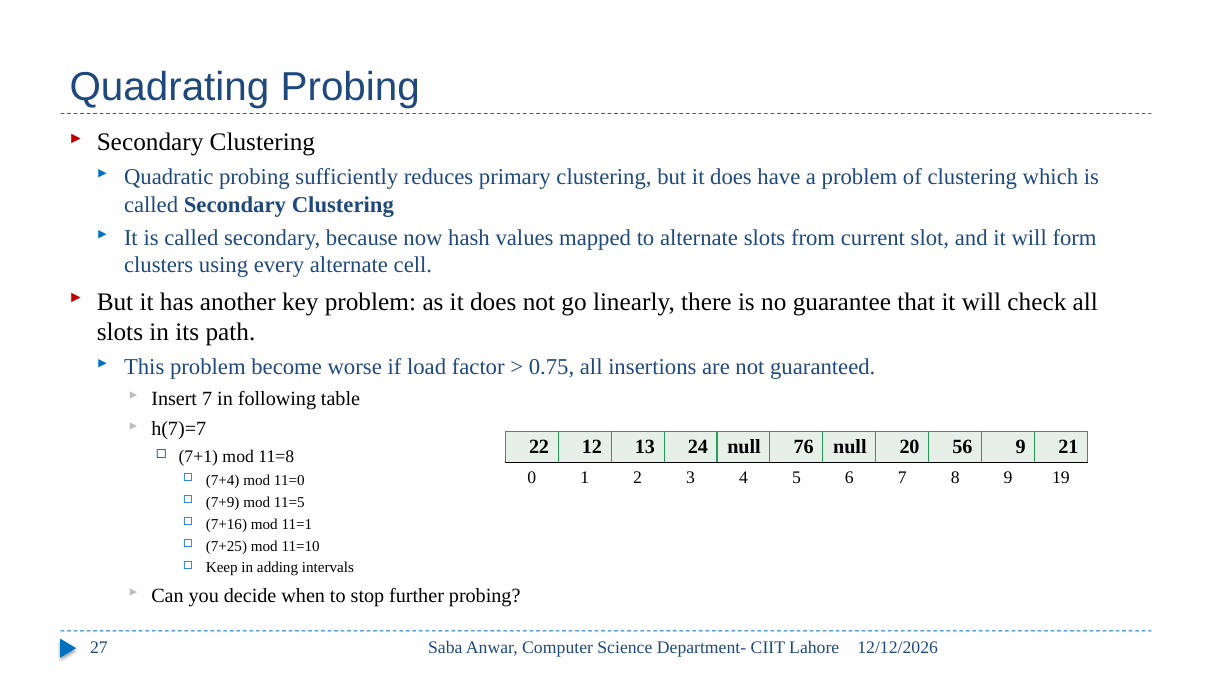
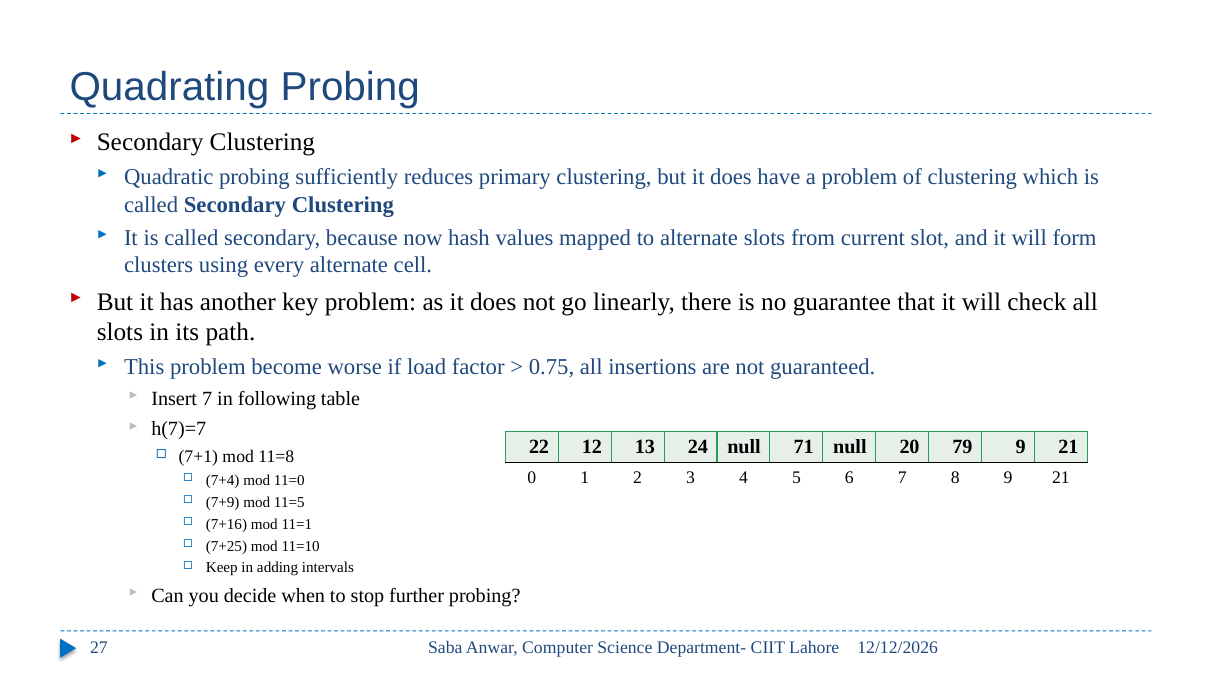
76: 76 -> 71 (804, 447)
56: 56 -> 79 (962, 447)
8 9 19: 19 -> 21 (1061, 478)
